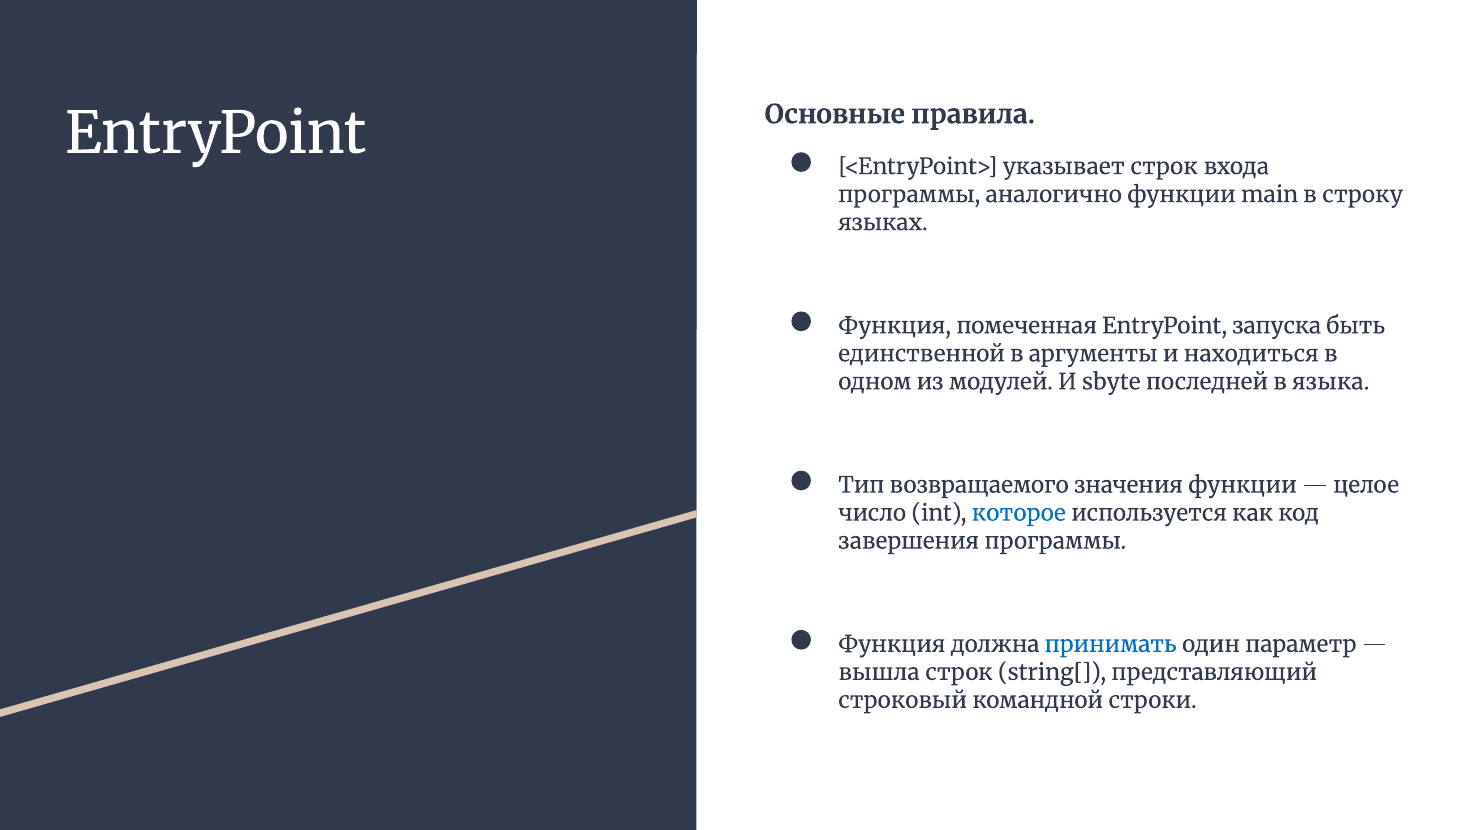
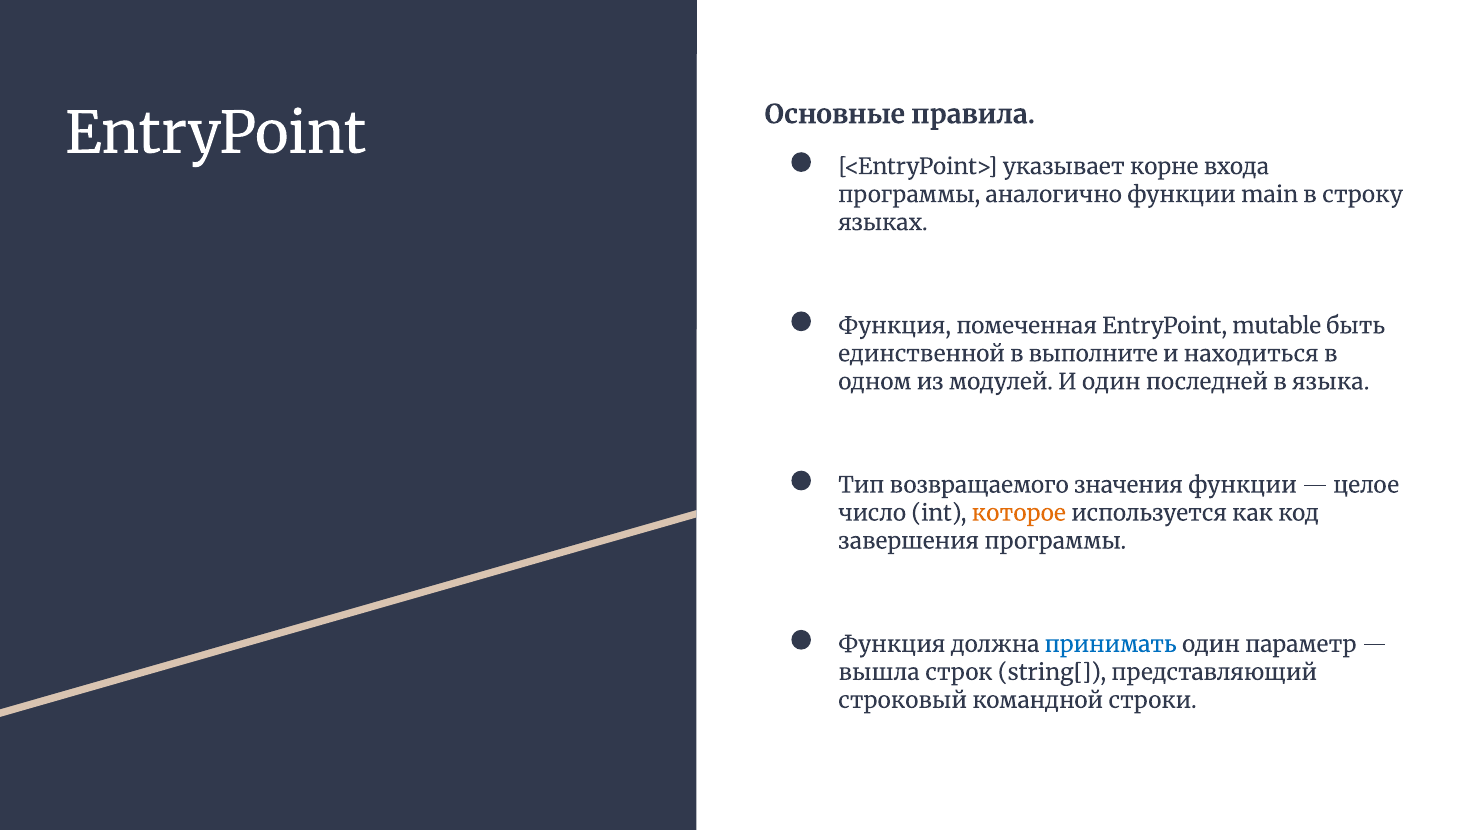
указывает строк: строк -> корне (1164, 167)
запуска: запуска -> mutable (1277, 326)
аргументы: аргументы -> выполните (1093, 354)
И sbyte: sbyte -> один (1111, 382)
которое colour: blue -> orange (1019, 513)
